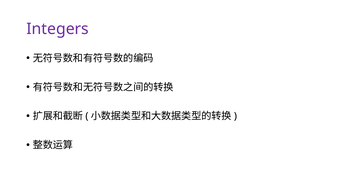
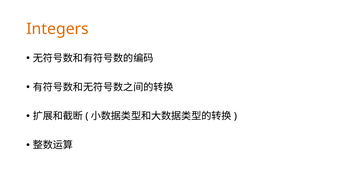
Integers colour: purple -> orange (58, 29)
